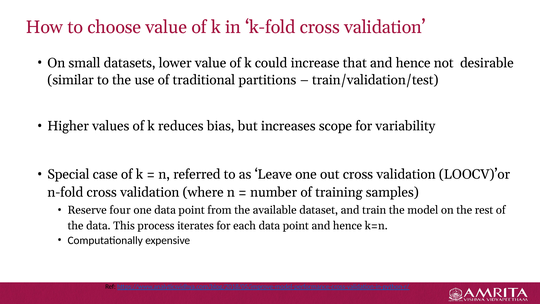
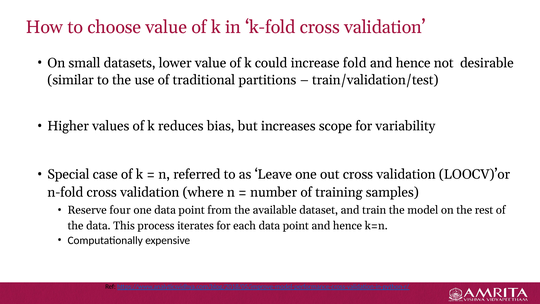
that: that -> fold (355, 63)
